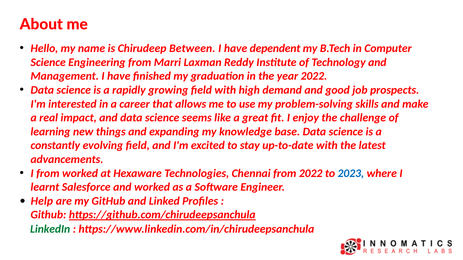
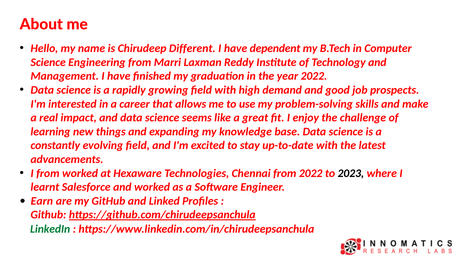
Between: Between -> Different (192, 49)
2023 colour: blue -> black (351, 174)
Help: Help -> Earn (42, 201)
